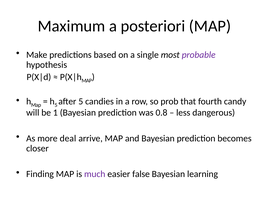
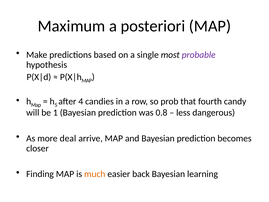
after 5: 5 -> 4 (81, 101)
much colour: purple -> orange (95, 174)
false: false -> back (141, 174)
